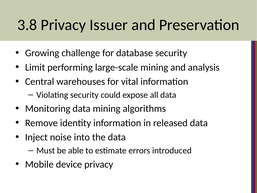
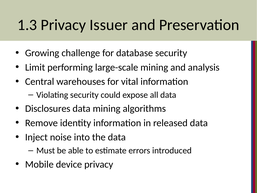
3.8: 3.8 -> 1.3 (27, 25)
Monitoring: Monitoring -> Disclosures (48, 109)
